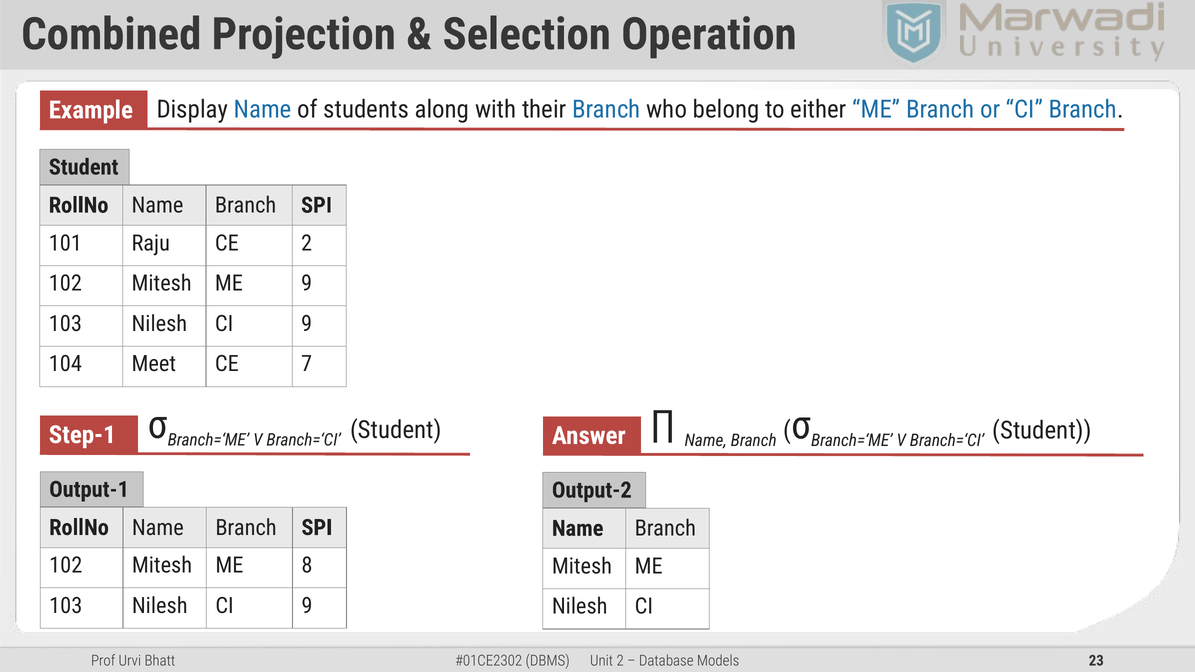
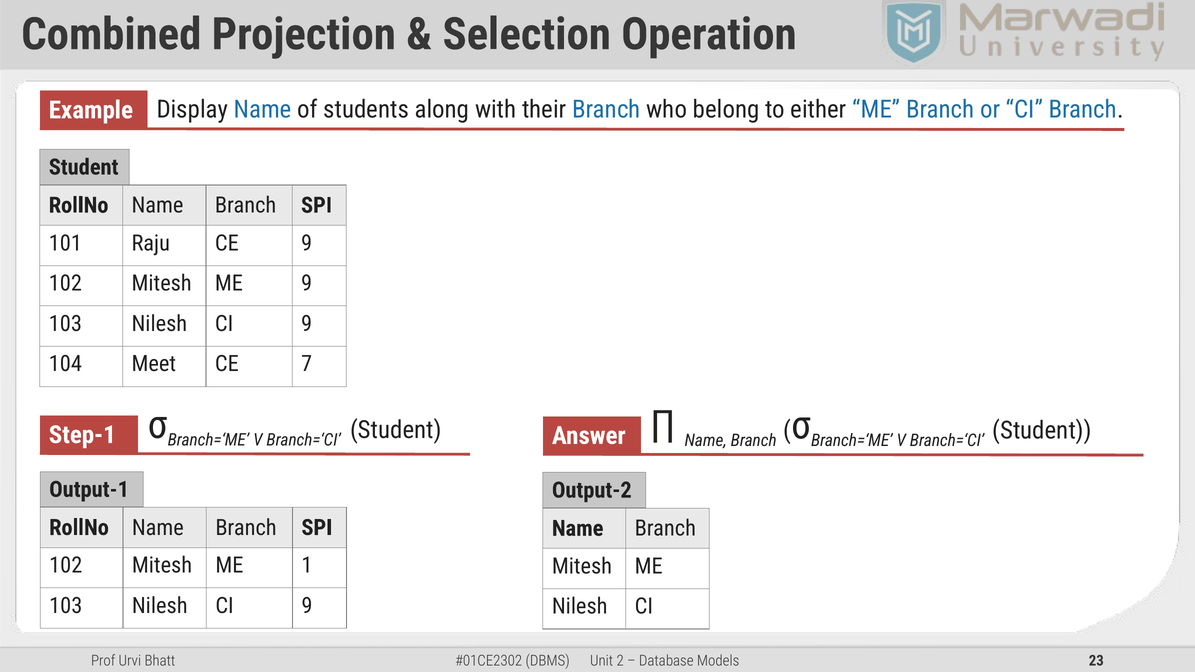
CE 2: 2 -> 9 (307, 243)
8: 8 -> 1 (307, 566)
